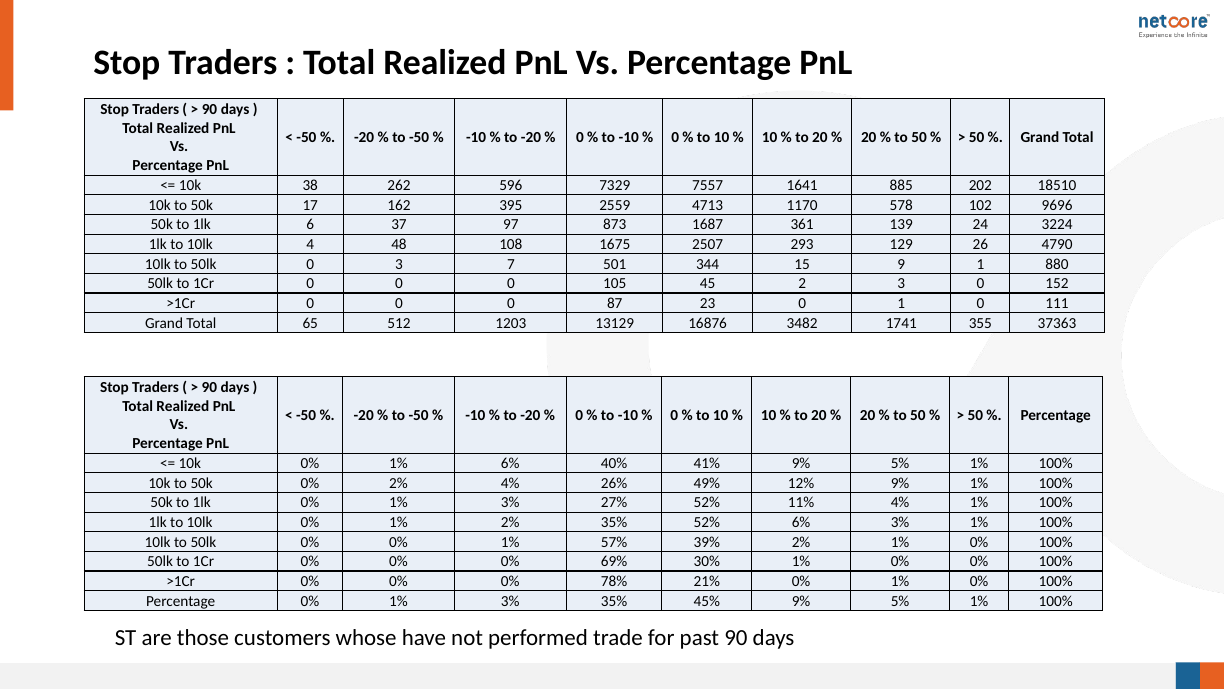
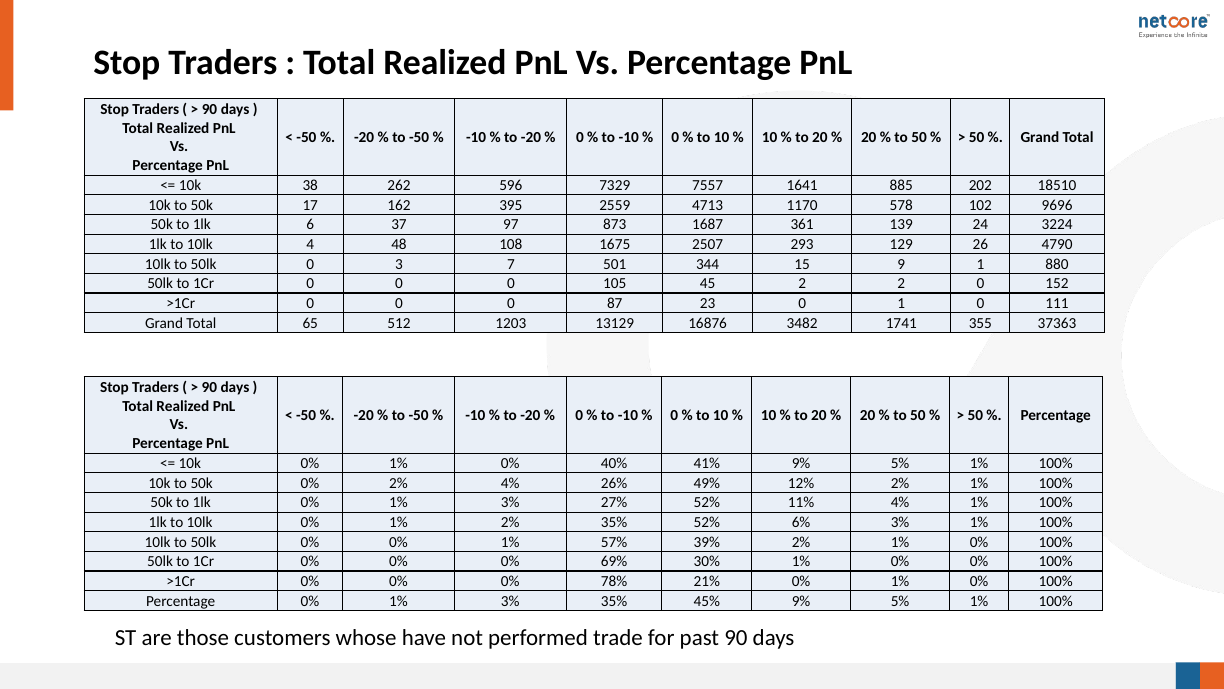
2 3: 3 -> 2 (901, 284)
10k 0% 1% 6%: 6% -> 0% (510, 463)
12% 9%: 9% -> 2% (900, 483)
